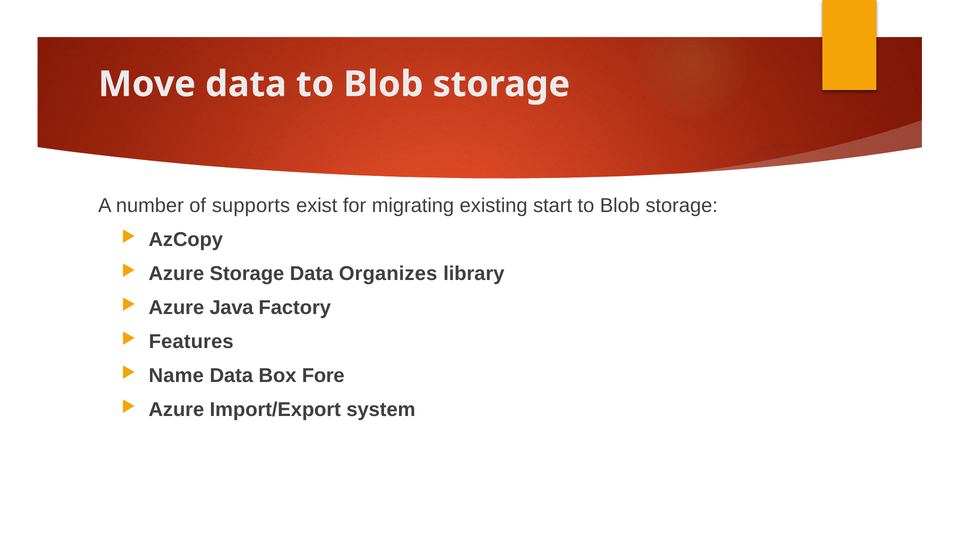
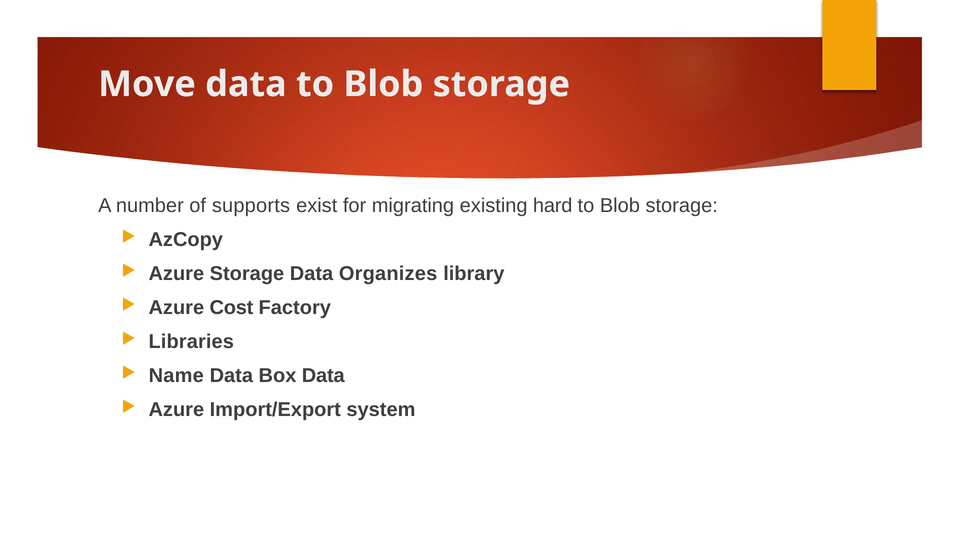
start: start -> hard (553, 206)
Java: Java -> Cost (231, 308)
Features: Features -> Libraries (191, 342)
Box Fore: Fore -> Data (323, 376)
